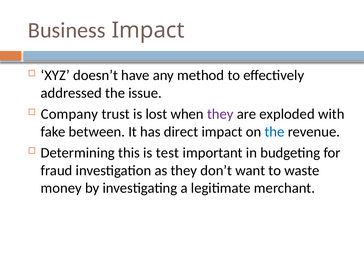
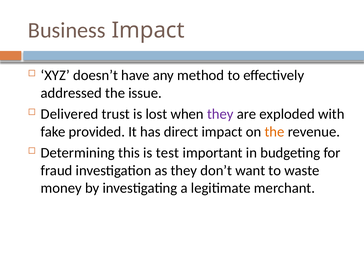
Company: Company -> Delivered (70, 114)
between: between -> provided (97, 132)
the colour: blue -> orange (275, 132)
